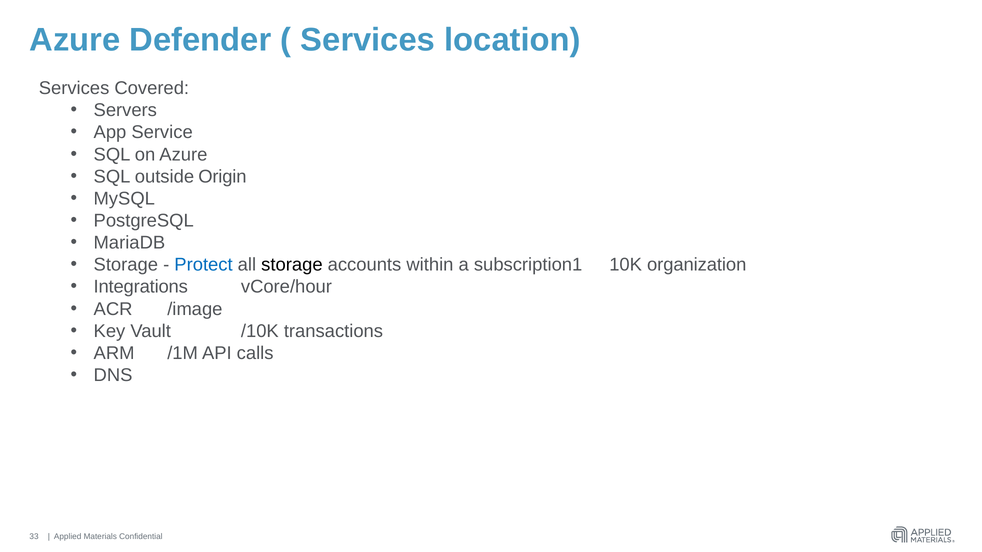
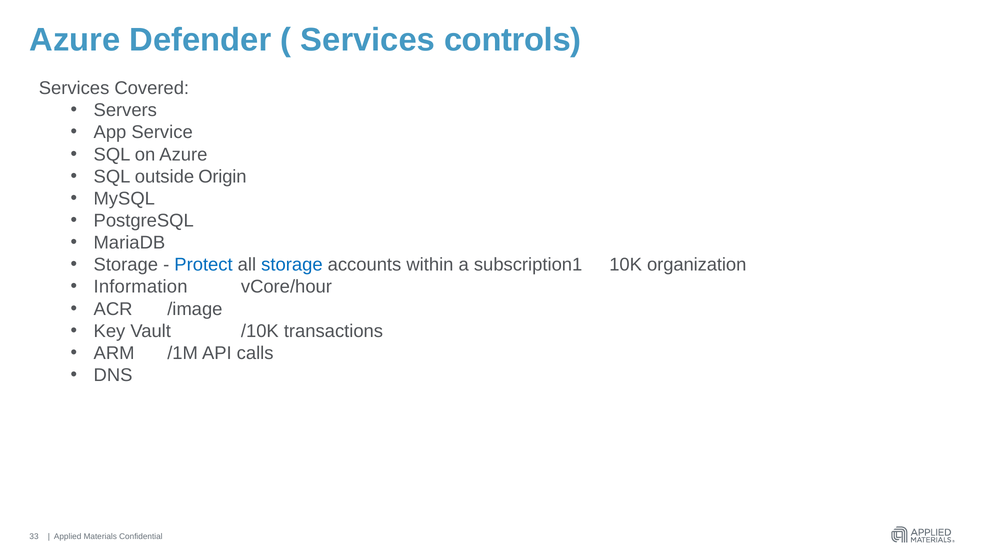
location: location -> controls (513, 40)
storage colour: black -> blue (292, 265)
Integrations: Integrations -> Information (141, 287)
